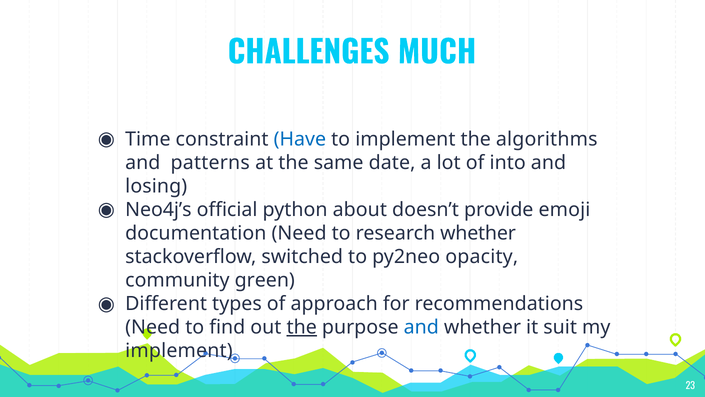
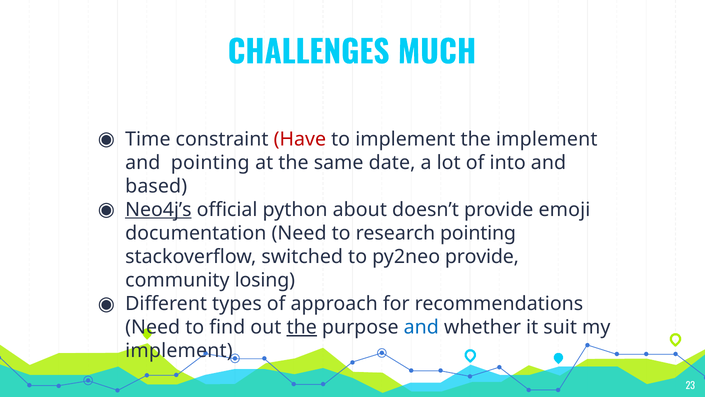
Have colour: blue -> red (300, 139)
the algorithms: algorithms -> implement (547, 139)
and patterns: patterns -> pointing (210, 162)
losing: losing -> based (156, 186)
Neo4j’s underline: none -> present (158, 209)
research whether: whether -> pointing (478, 233)
py2neo opacity: opacity -> provide (482, 256)
green: green -> losing (265, 280)
